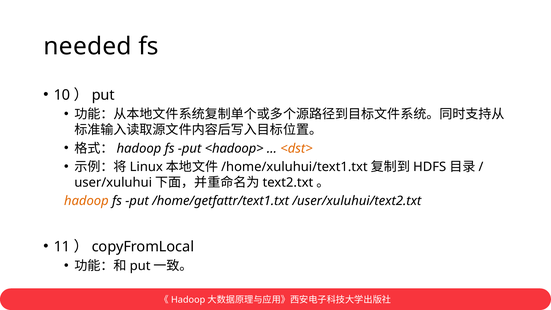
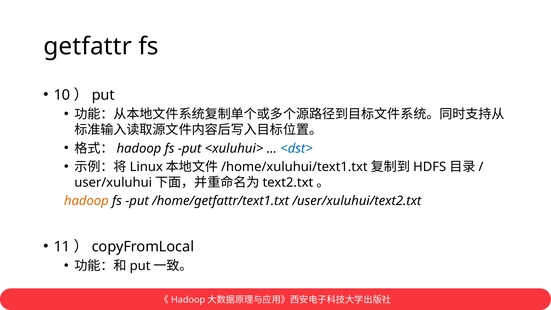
needed: needed -> getfattr (88, 46)
<hadoop>: <hadoop> -> <xuluhui> (234, 148)
<dst> colour: orange -> blue (297, 148)
